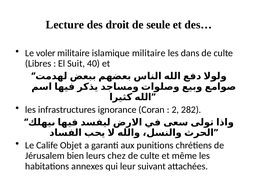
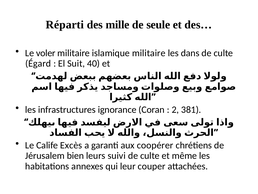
Lecture: Lecture -> Réparti (65, 25)
droit: droit -> mille (117, 25)
Libres: Libres -> Égard (38, 63)
282: 282 -> 381 (191, 109)
Objet: Objet -> Excès (71, 145)
punitions: punitions -> coopérer (155, 145)
chez: chez -> suivi (117, 155)
suivant: suivant -> couper (152, 166)
